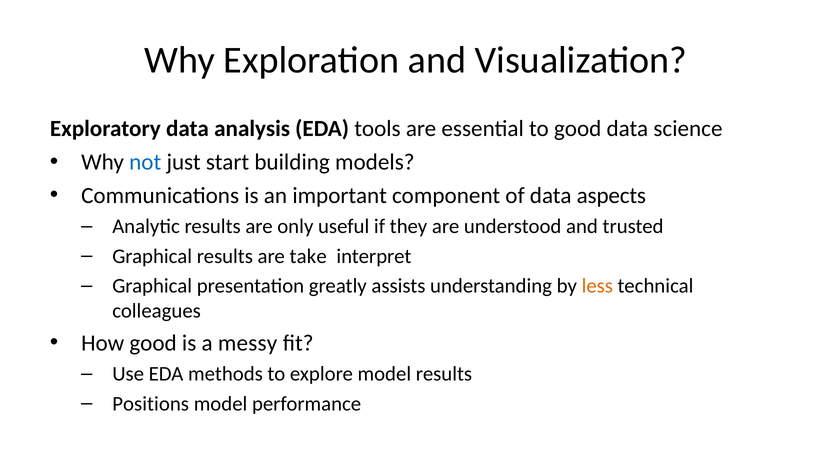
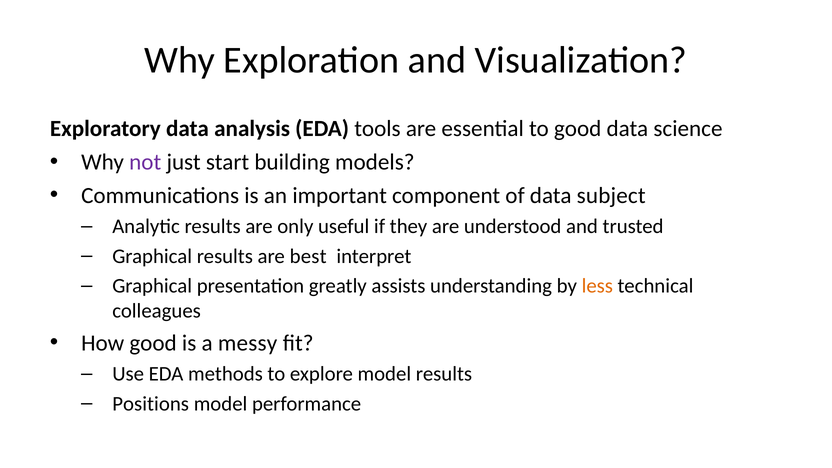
not colour: blue -> purple (145, 162)
aspects: aspects -> subject (611, 195)
take: take -> best (308, 256)
